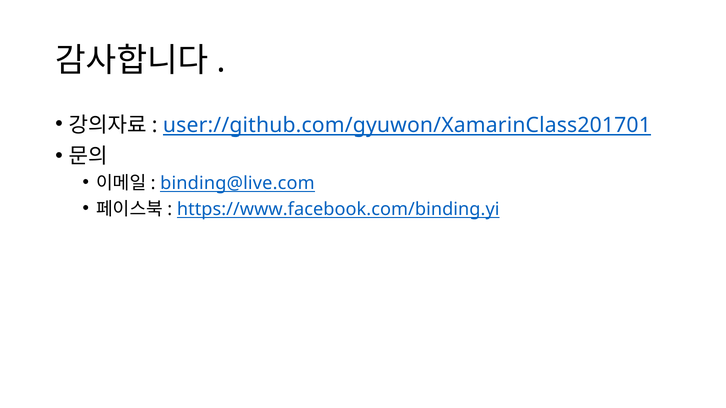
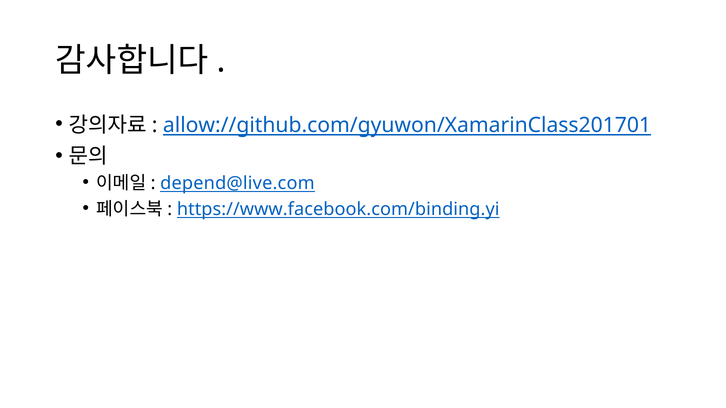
user://github.com/gyuwon/XamarinClass201701: user://github.com/gyuwon/XamarinClass201701 -> allow://github.com/gyuwon/XamarinClass201701 (407, 125)
binding@live.com: binding@live.com -> depend@live.com (237, 183)
